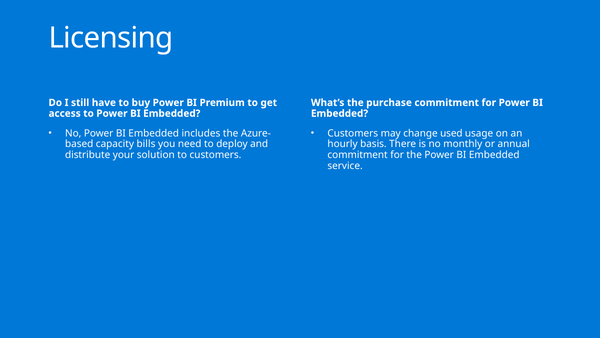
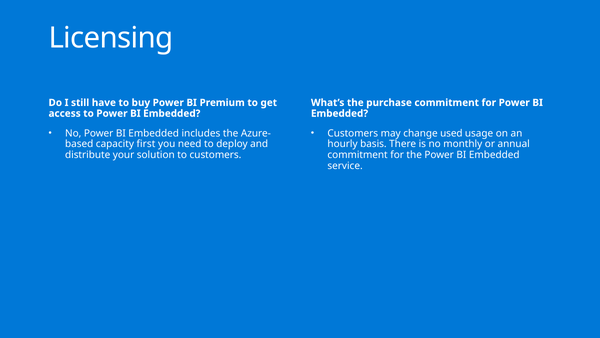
bills: bills -> first (146, 144)
